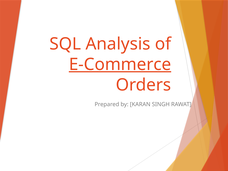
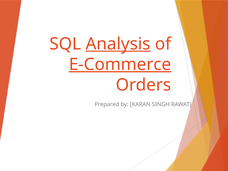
Analysis underline: none -> present (118, 44)
